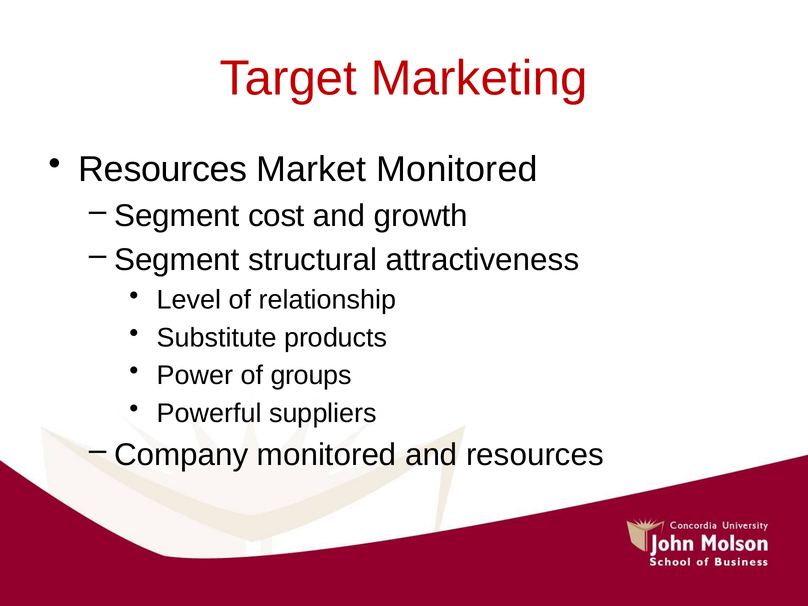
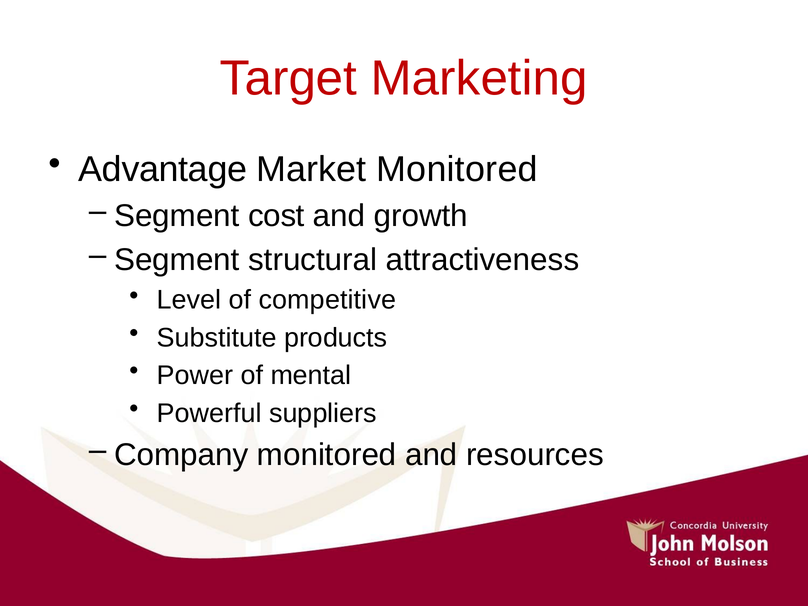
Resources: Resources -> Advantage (163, 170)
relationship: relationship -> competitive (327, 300)
groups: groups -> mental (311, 375)
